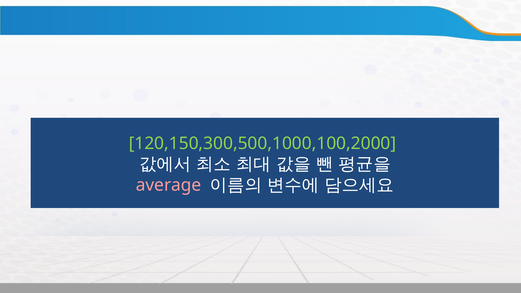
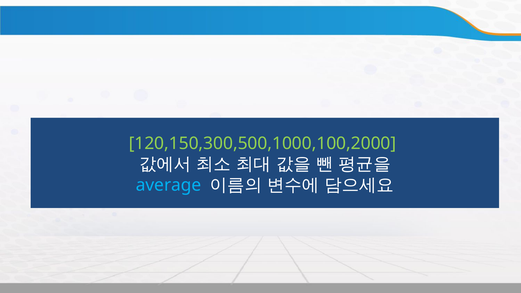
average colour: pink -> light blue (169, 185)
